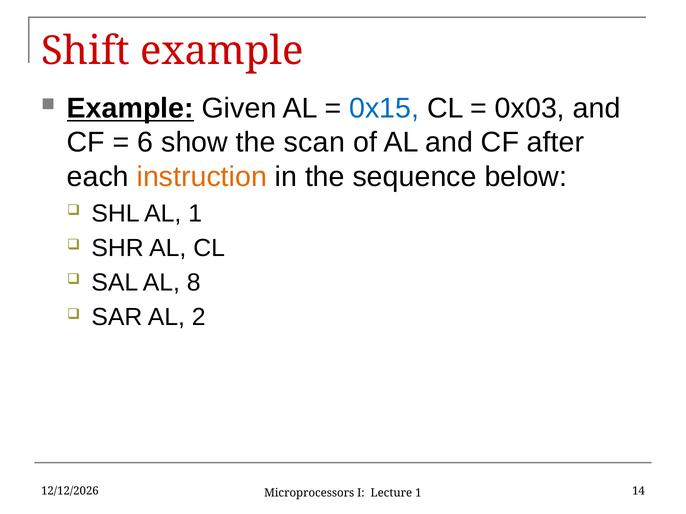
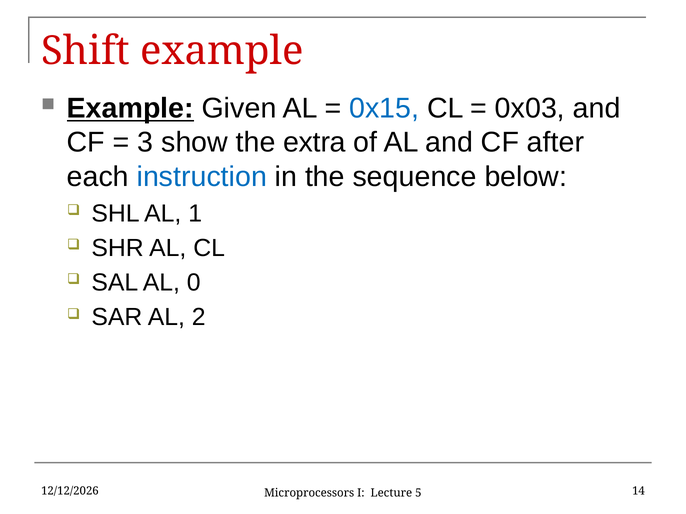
6: 6 -> 3 (145, 143)
scan: scan -> extra (315, 143)
instruction colour: orange -> blue (202, 177)
8: 8 -> 0 (194, 283)
Lecture 1: 1 -> 5 (418, 494)
